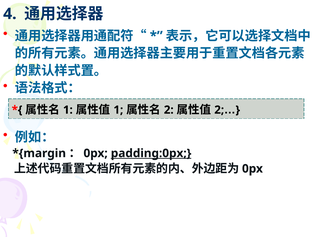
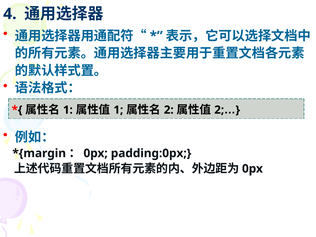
padding:0px underline: present -> none (151, 153)
